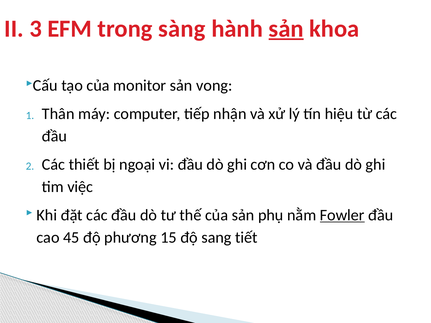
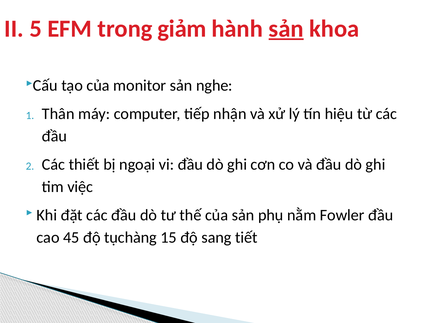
3: 3 -> 5 (36, 29)
sàng: sàng -> giảm (182, 29)
vong: vong -> nghe (214, 86)
Fowler underline: present -> none (342, 215)
phương: phương -> tụchàng (131, 238)
